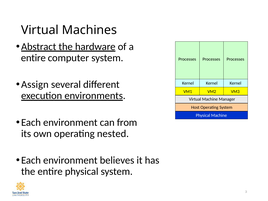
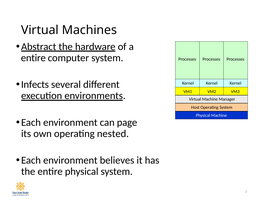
Assign: Assign -> Infects (35, 85)
from: from -> page (127, 122)
